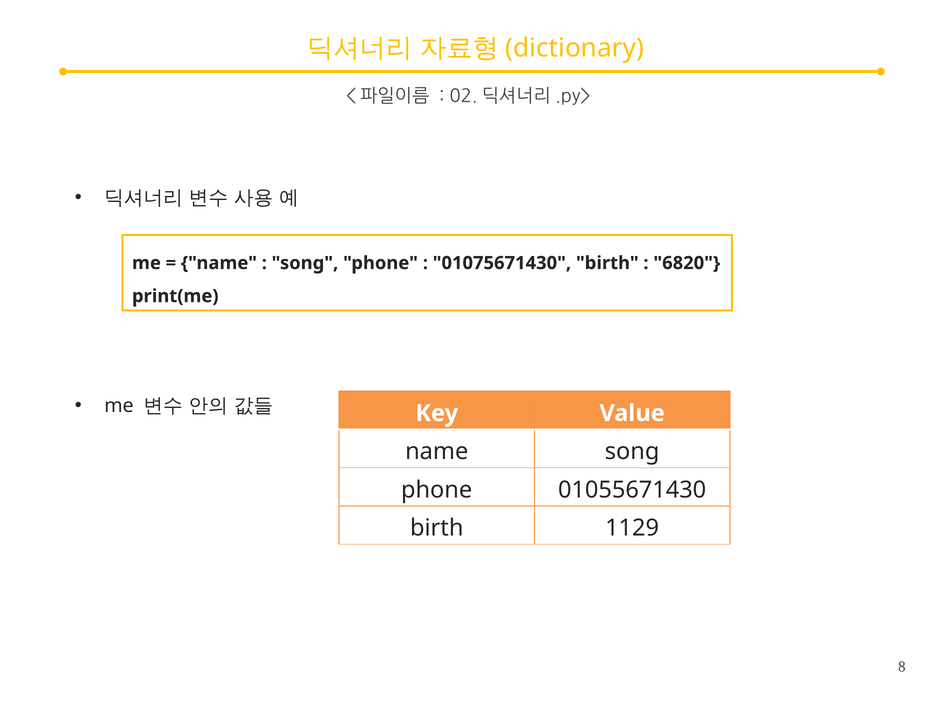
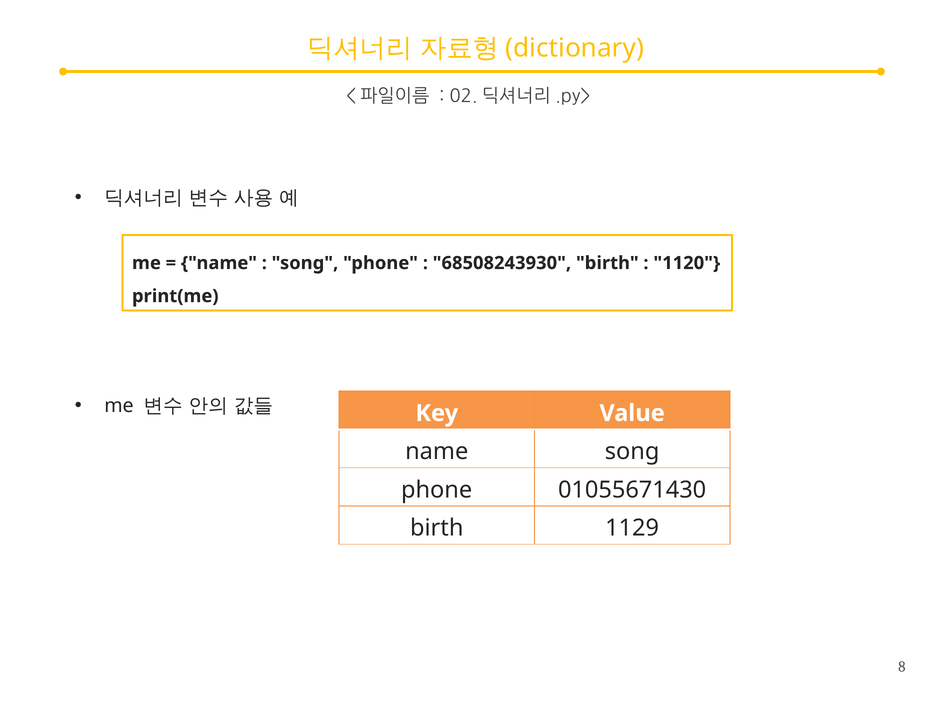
01075671430: 01075671430 -> 68508243930 (502, 263)
6820: 6820 -> 1120 (687, 263)
